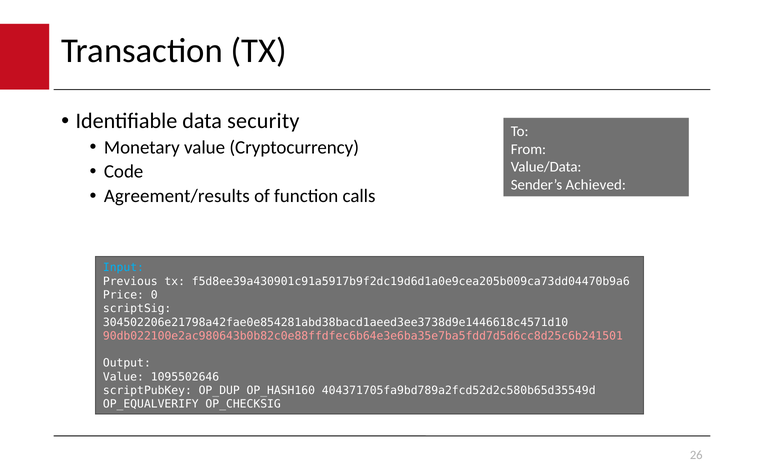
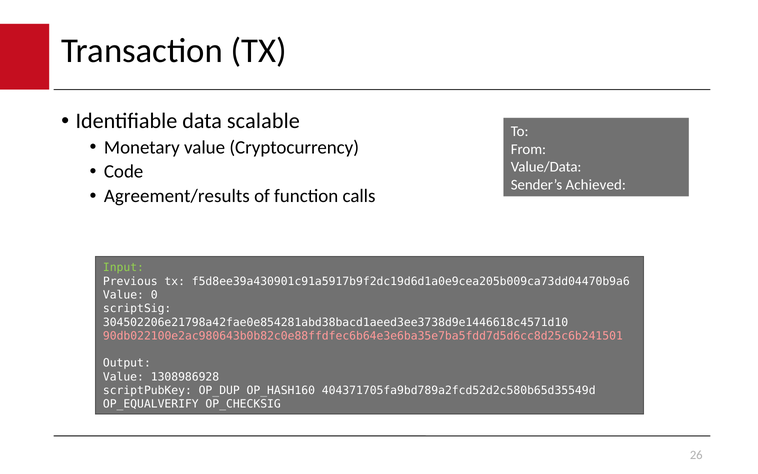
security: security -> scalable (263, 121)
Input colour: light blue -> light green (123, 268)
Price: Price -> Value (123, 295)
1095502646: 1095502646 -> 1308986928 (185, 377)
